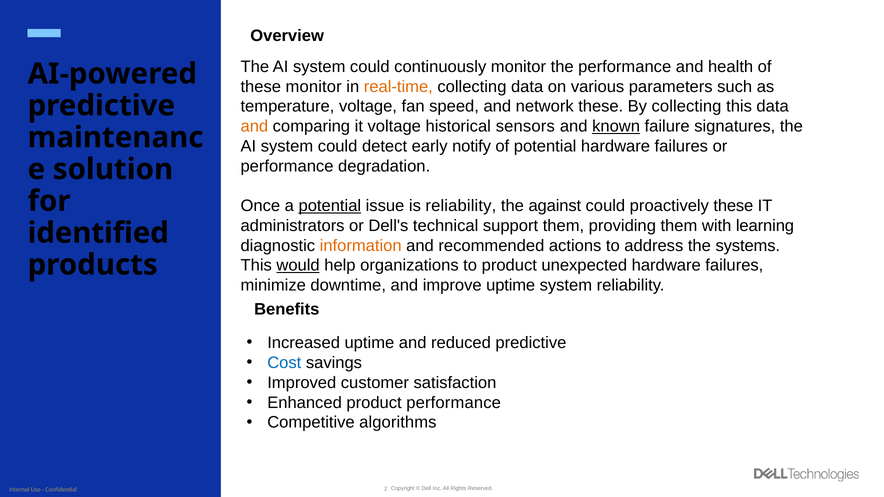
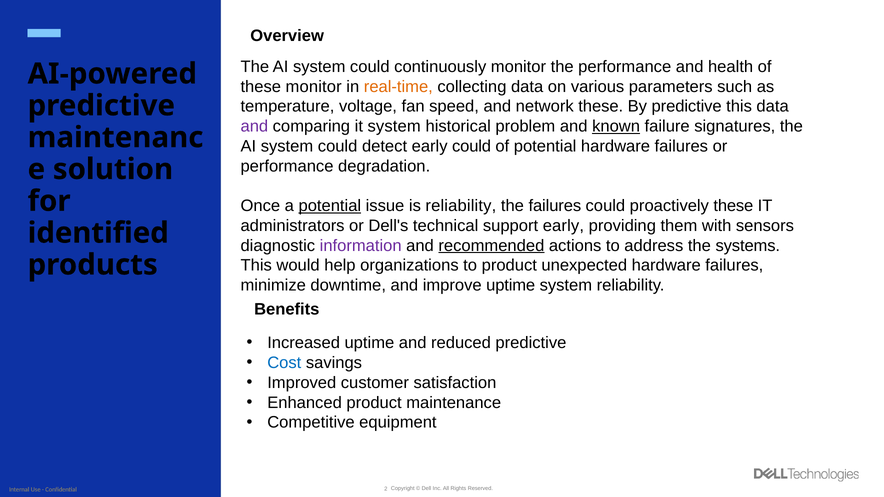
By collecting: collecting -> predictive (687, 106)
and colour: orange -> purple (254, 126)
it voltage: voltage -> system (394, 126)
sensors: sensors -> problem (525, 126)
early notify: notify -> could (472, 146)
the against: against -> failures (555, 206)
support them: them -> early (563, 226)
learning: learning -> sensors (765, 226)
information colour: orange -> purple (361, 246)
recommended underline: none -> present (491, 246)
would underline: present -> none (298, 266)
product performance: performance -> maintenance (454, 403)
algorithms: algorithms -> equipment (398, 423)
